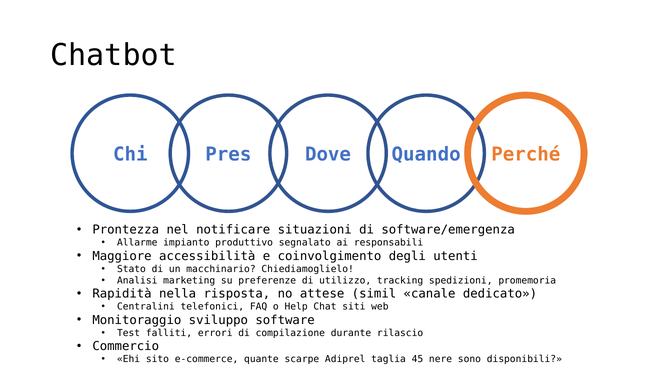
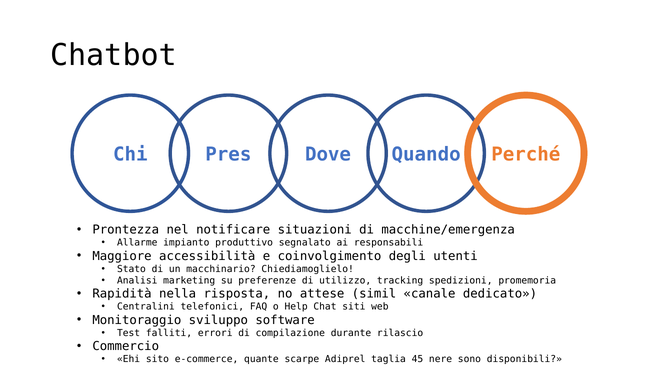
software/emergenza: software/emergenza -> macchine/emergenza (448, 230)
